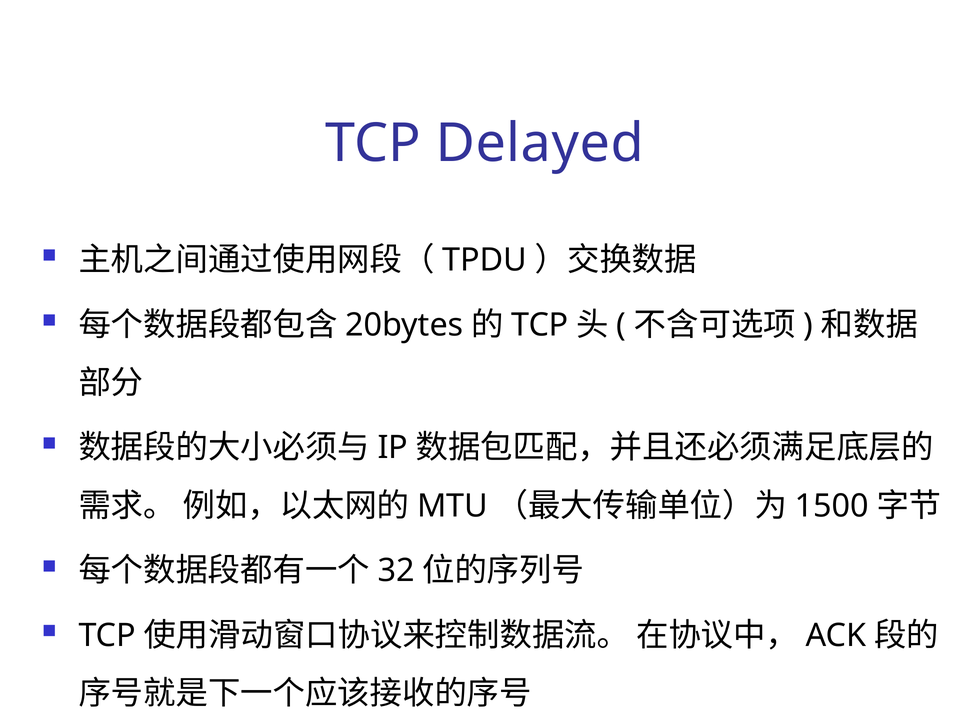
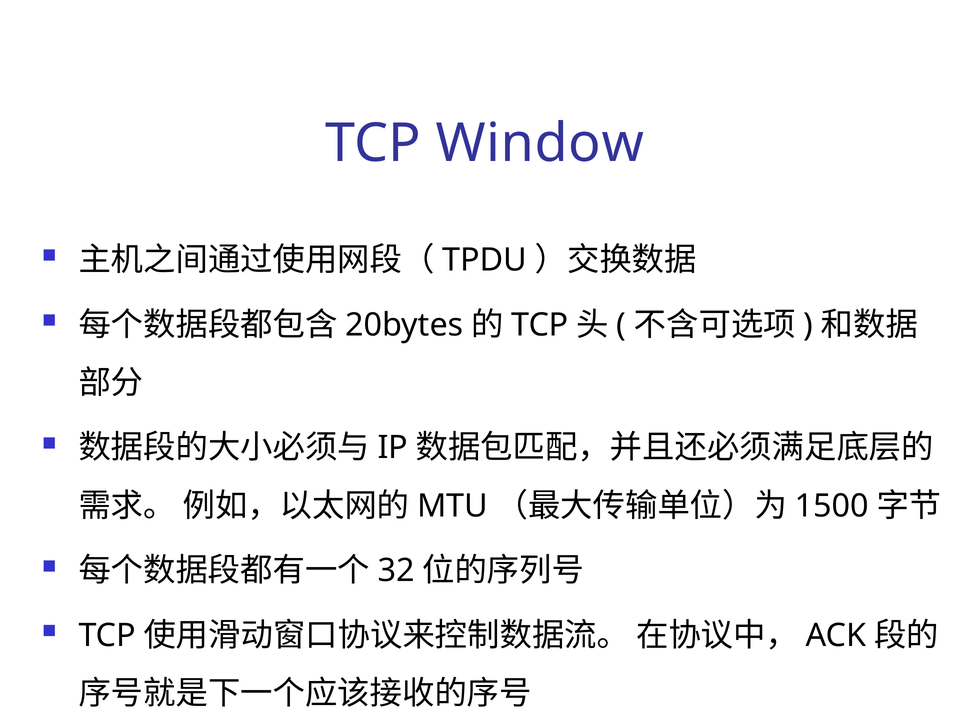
Delayed: Delayed -> Window (540, 143)
